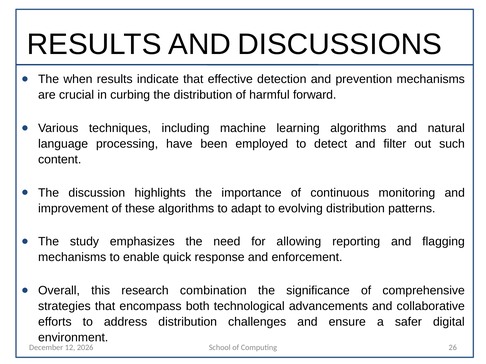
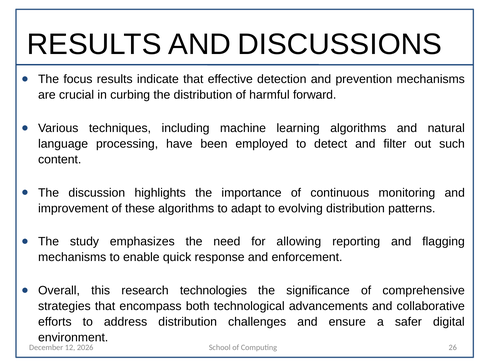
when: when -> focus (78, 79)
combination: combination -> technologies (213, 291)
